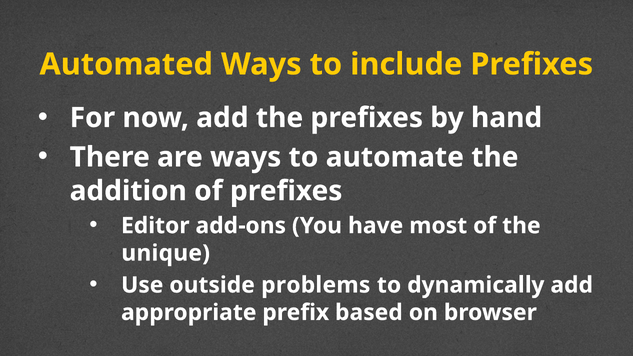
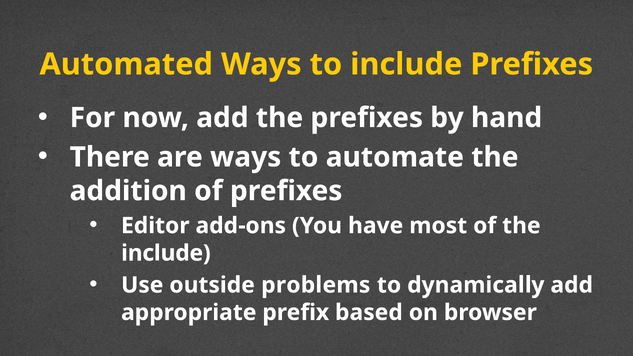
unique: unique -> include (166, 253)
